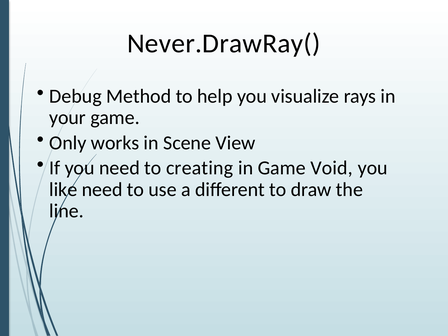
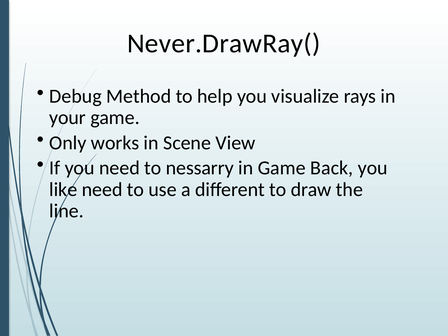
creating: creating -> nessarry (200, 168)
Void: Void -> Back (332, 168)
